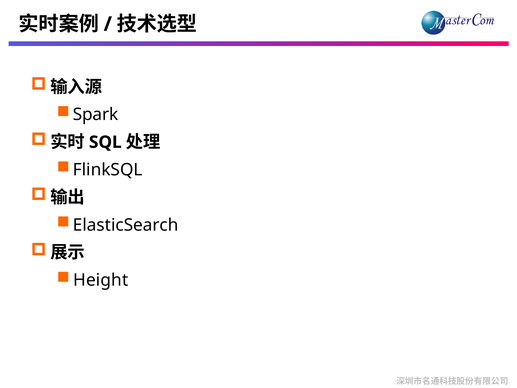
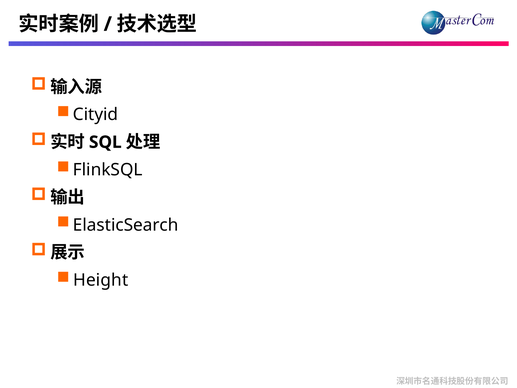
Spark: Spark -> Cityid (96, 115)
